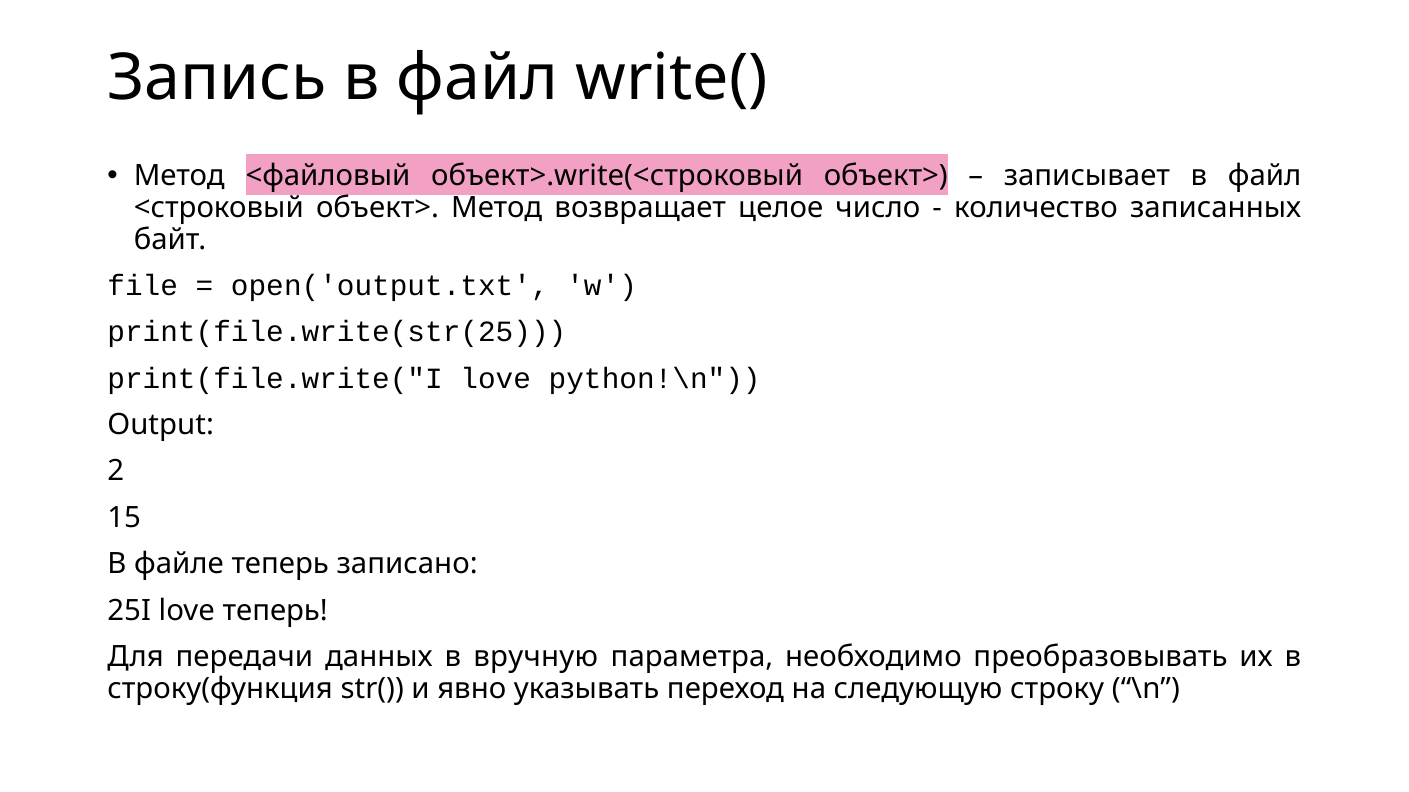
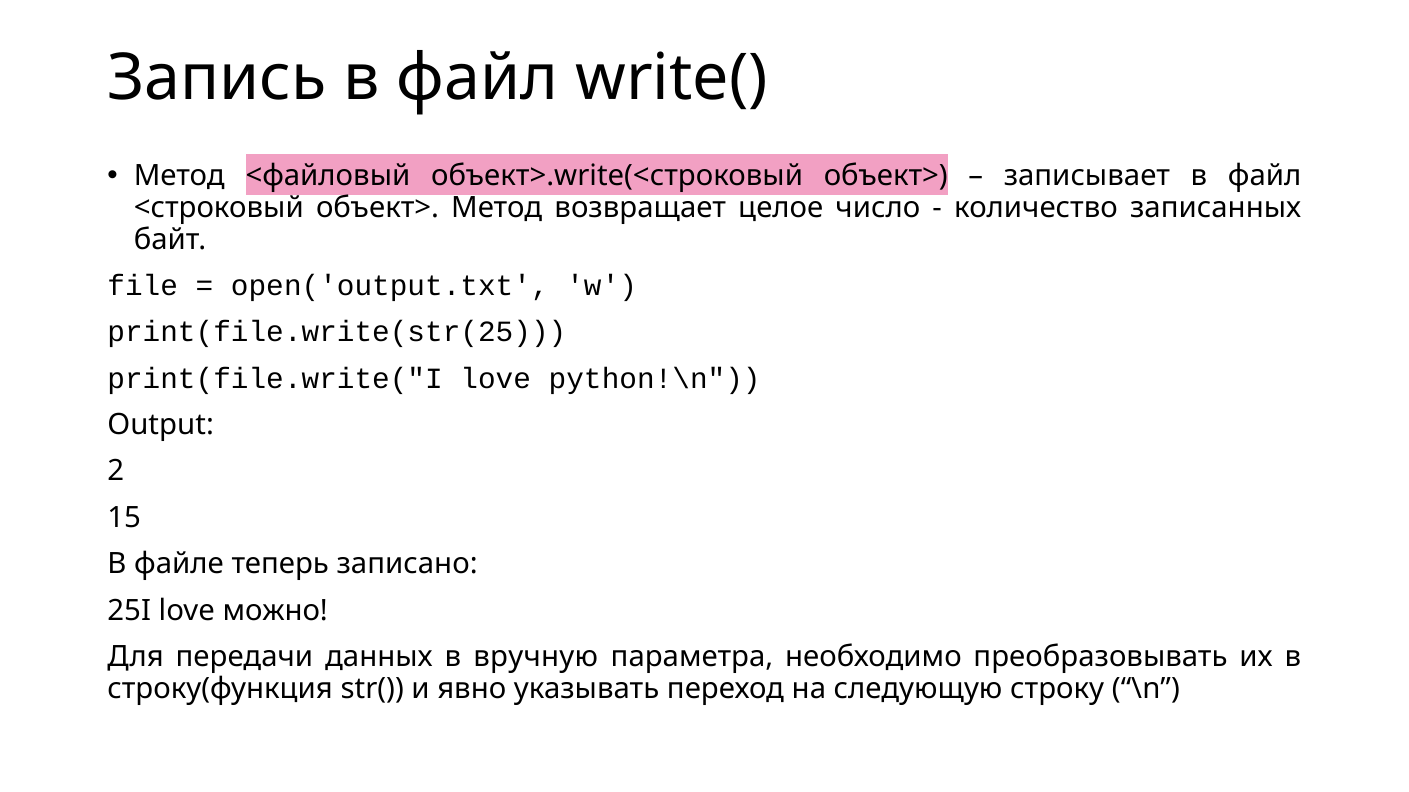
love теперь: теперь -> можно (275, 611)
